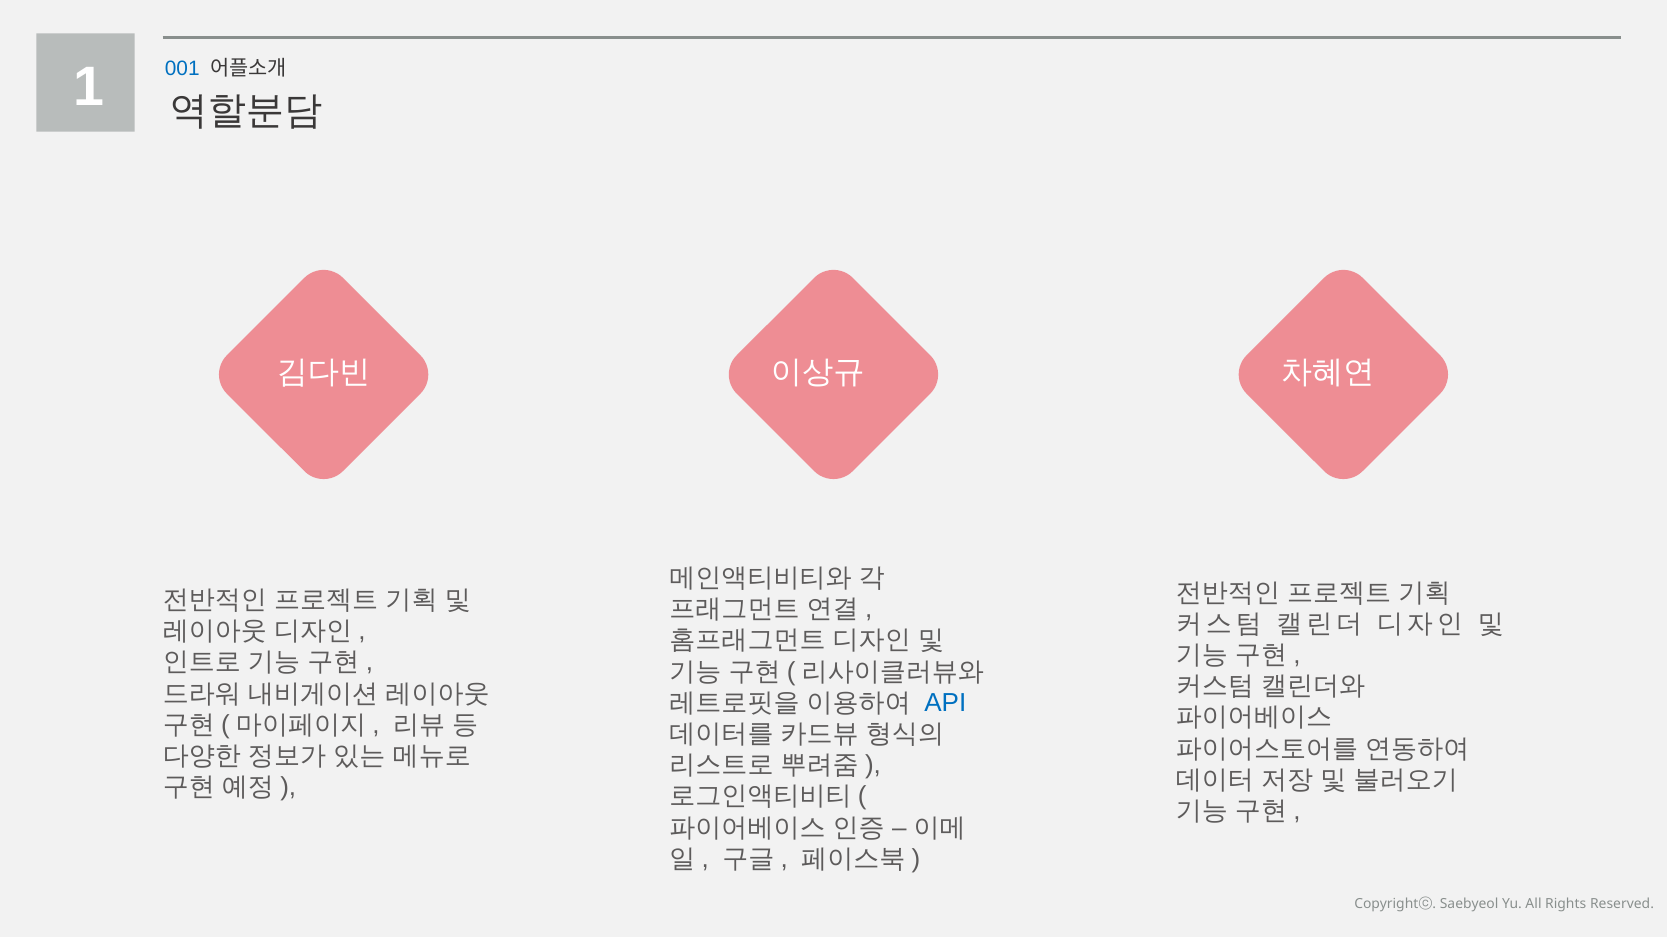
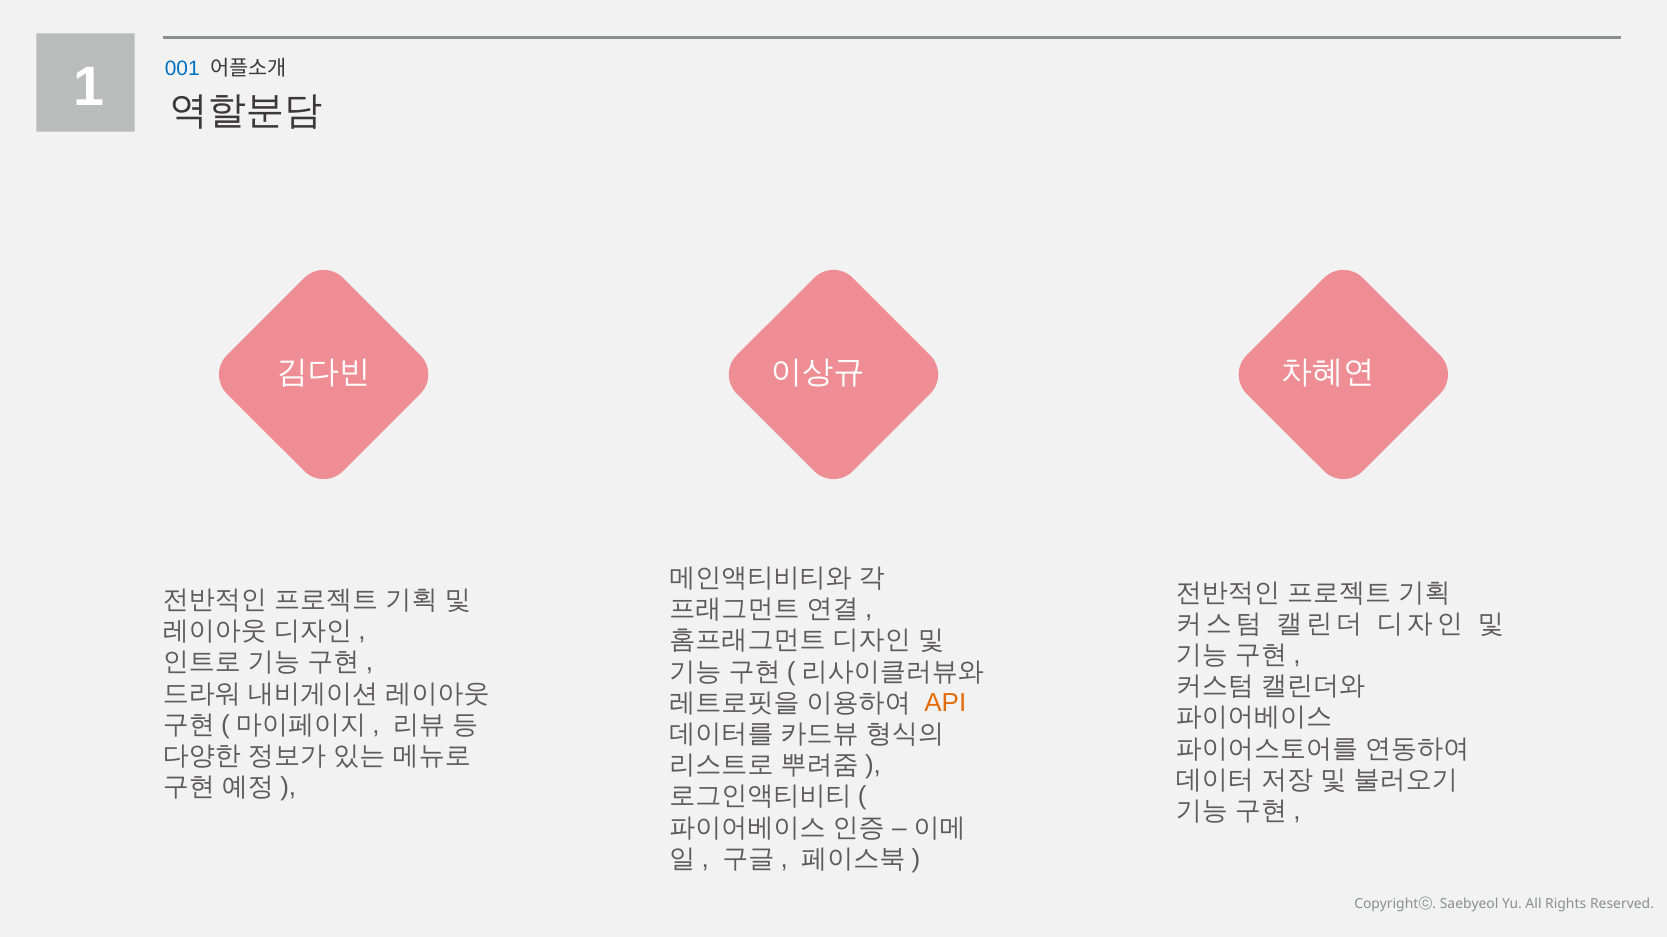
API colour: blue -> orange (945, 703)
